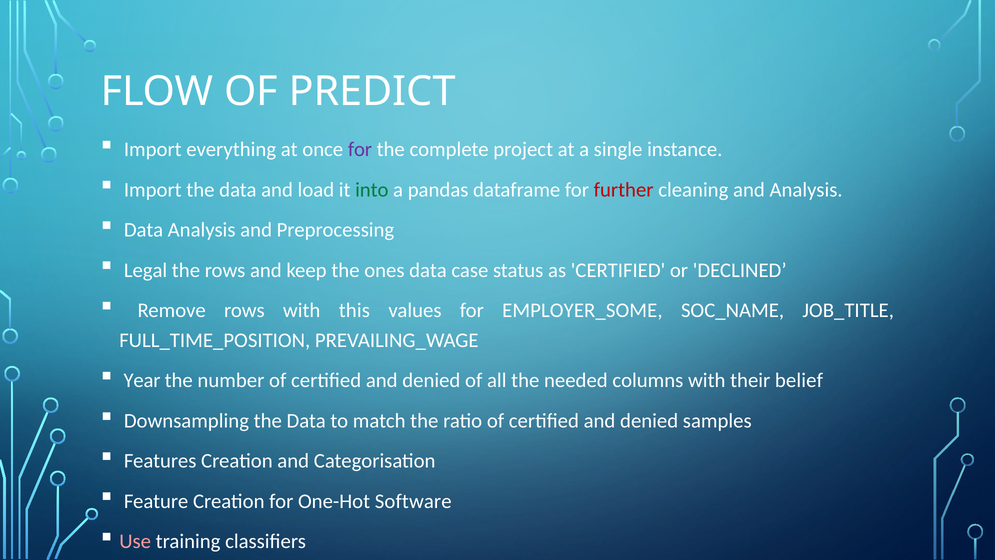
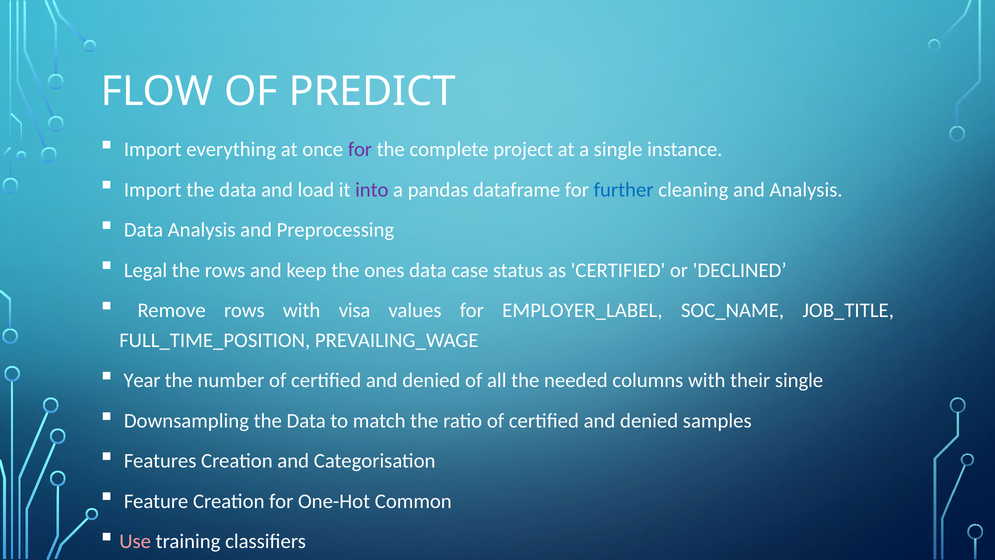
into colour: green -> purple (372, 190)
further colour: red -> blue (624, 190)
this: this -> visa (355, 310)
EMPLOYER_SOME: EMPLOYER_SOME -> EMPLOYER_LABEL (582, 310)
their belief: belief -> single (799, 380)
Software: Software -> Common (413, 501)
